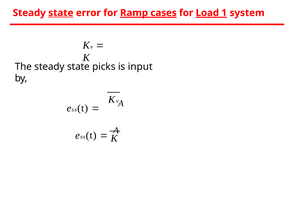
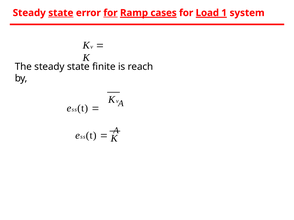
for underline: none -> present (110, 13)
picks: picks -> finite (104, 67)
input: input -> reach (140, 67)
